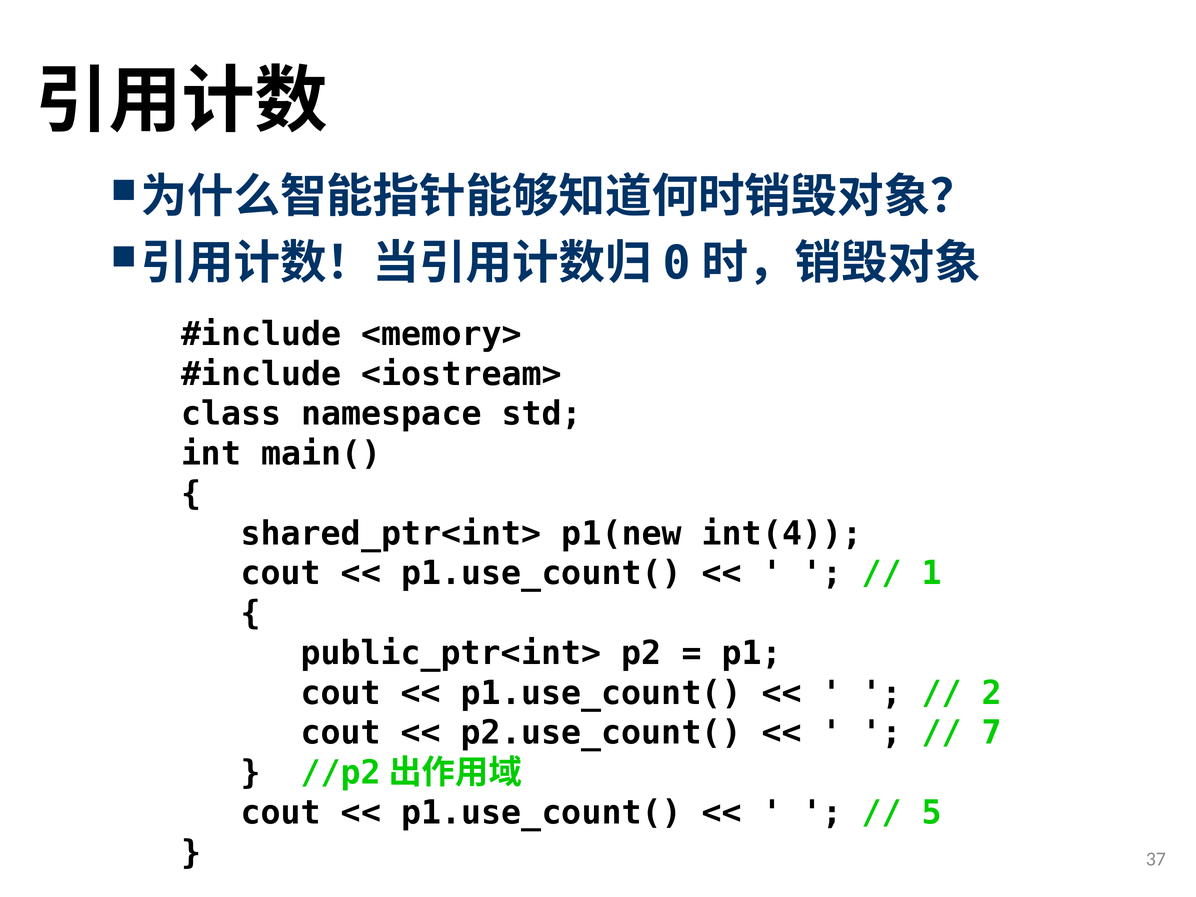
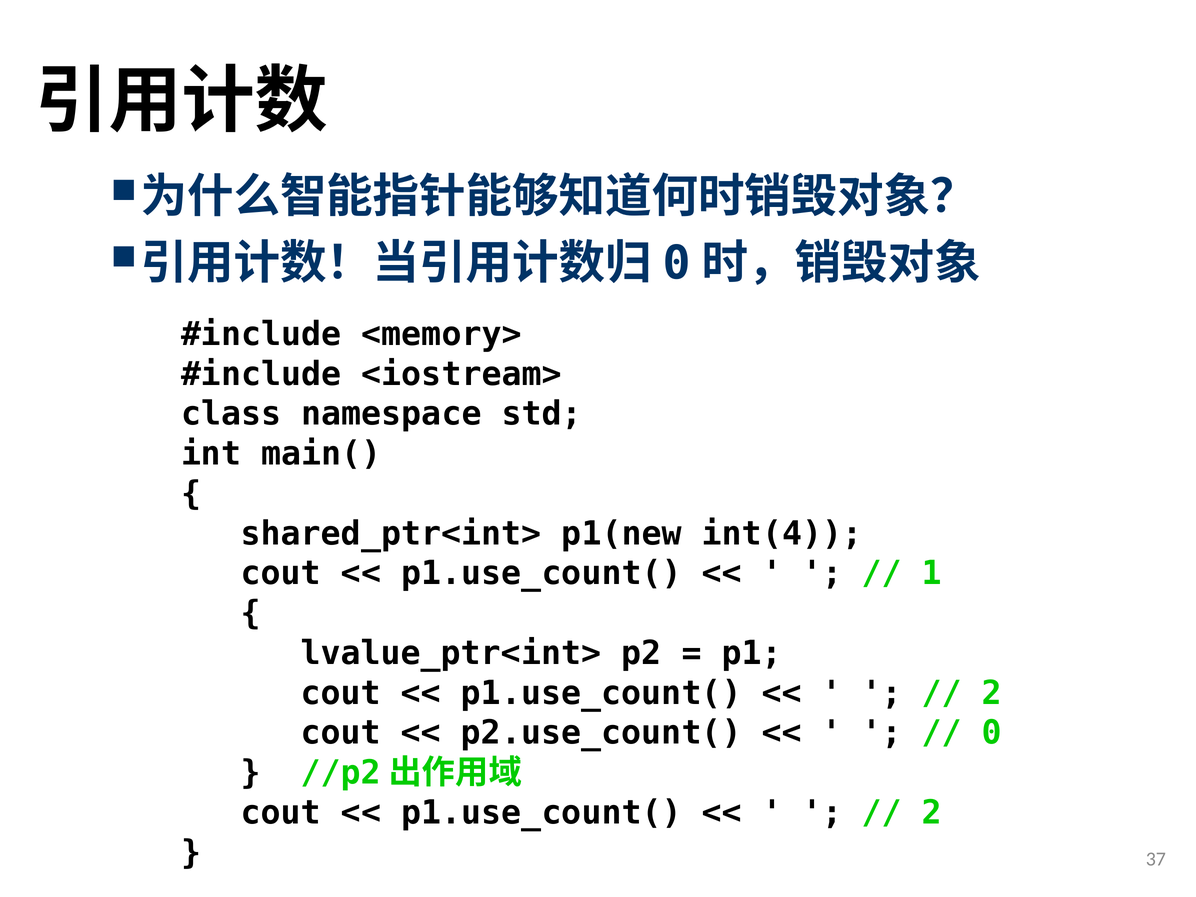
public_ptr<int>: public_ptr<int> -> lvalue_ptr<int> (451, 653)
7: 7 -> 0 (992, 733)
5: 5 -> 2 (932, 813)
